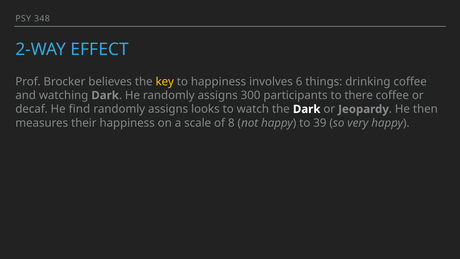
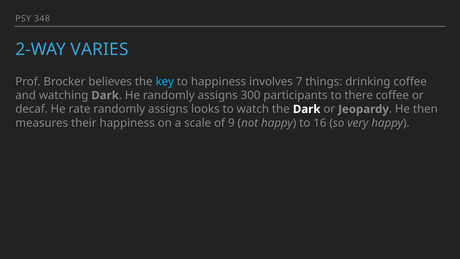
EFFECT: EFFECT -> VARIES (100, 49)
key colour: yellow -> light blue (165, 81)
6: 6 -> 7 (299, 81)
find: find -> rate (80, 109)
8: 8 -> 9 (231, 123)
39: 39 -> 16 (320, 123)
